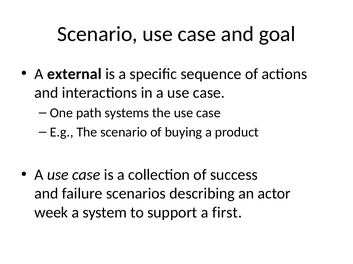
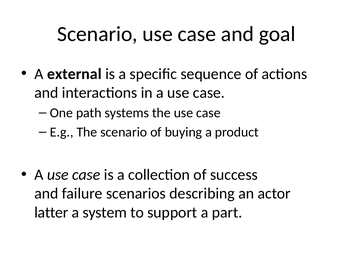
week: week -> latter (51, 213)
first: first -> part (227, 213)
